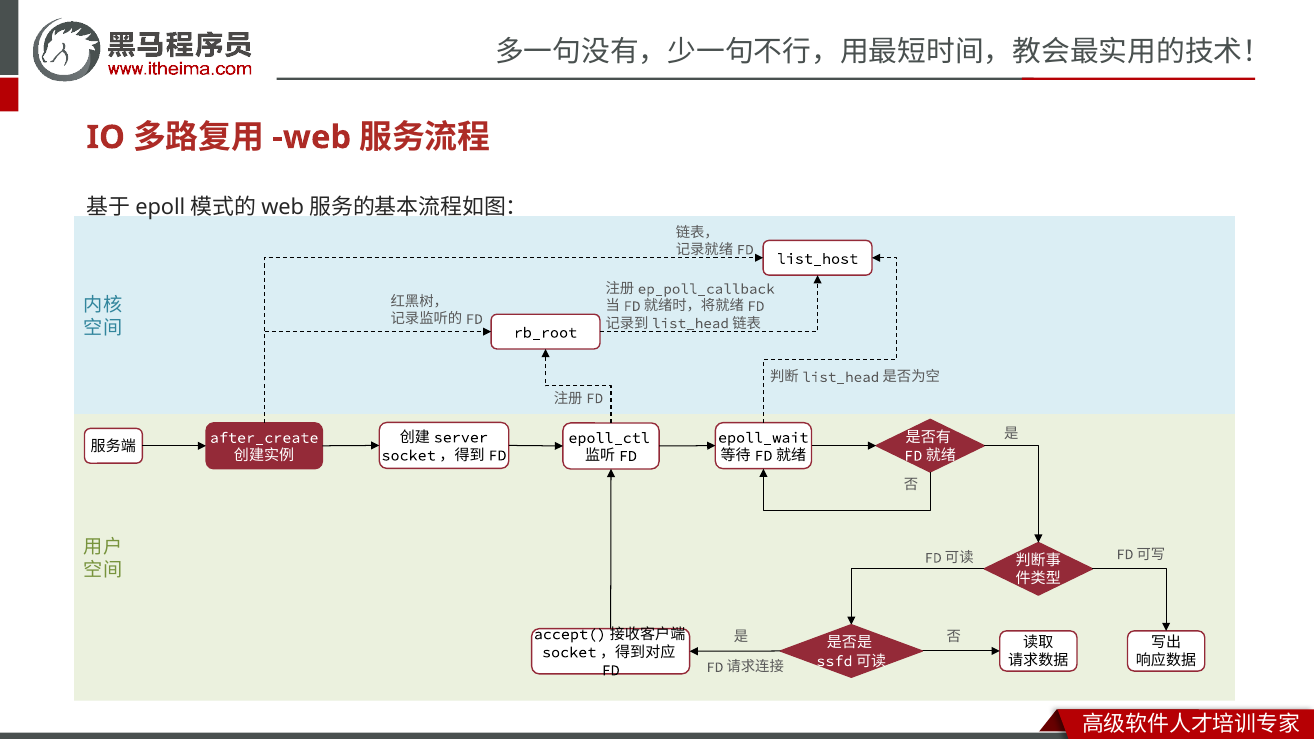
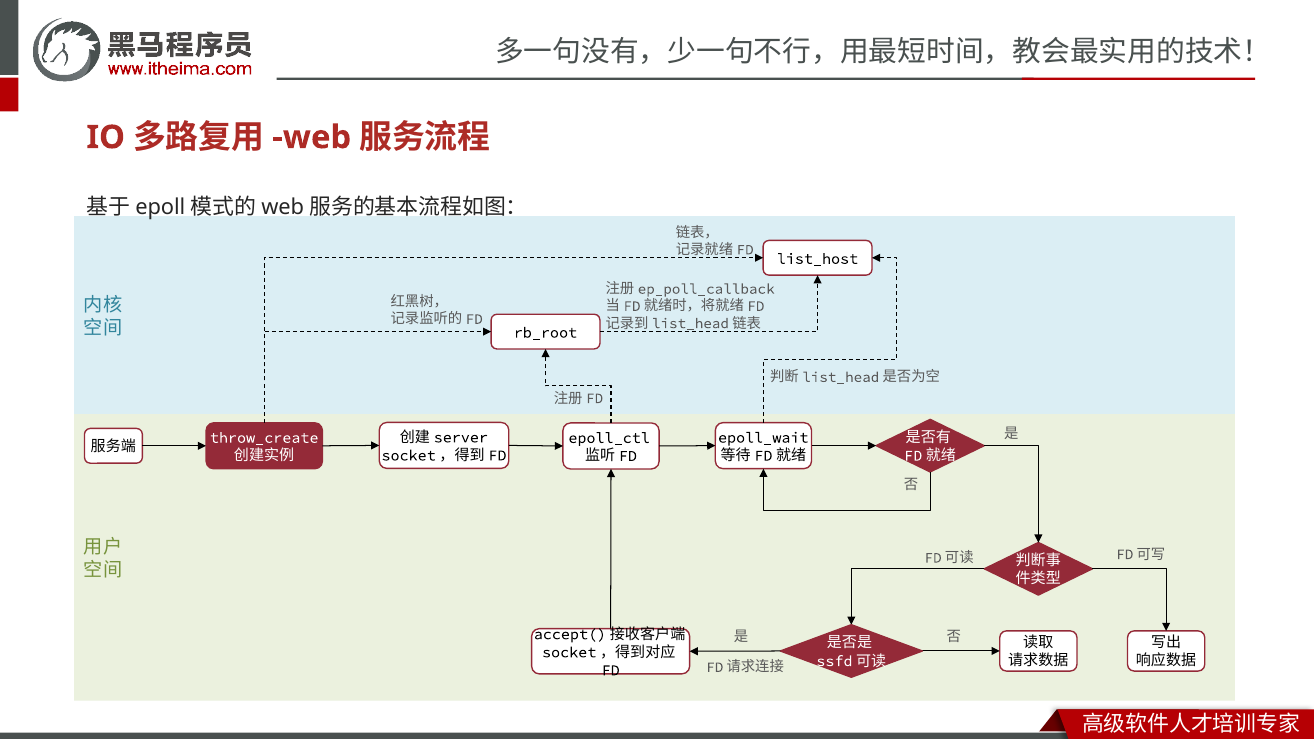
after_create: after_create -> throw_create (264, 438)
